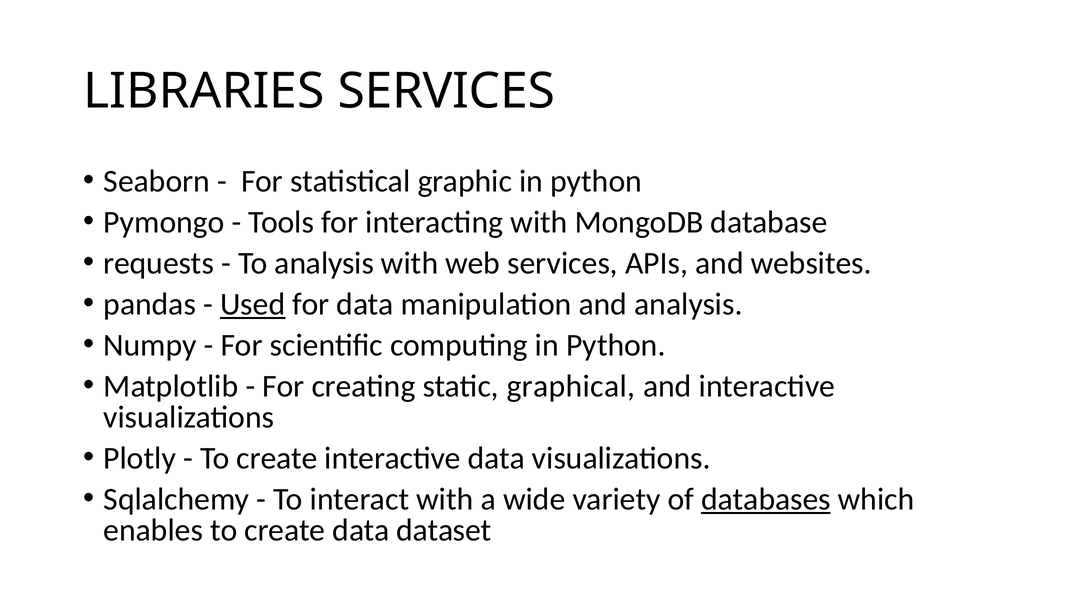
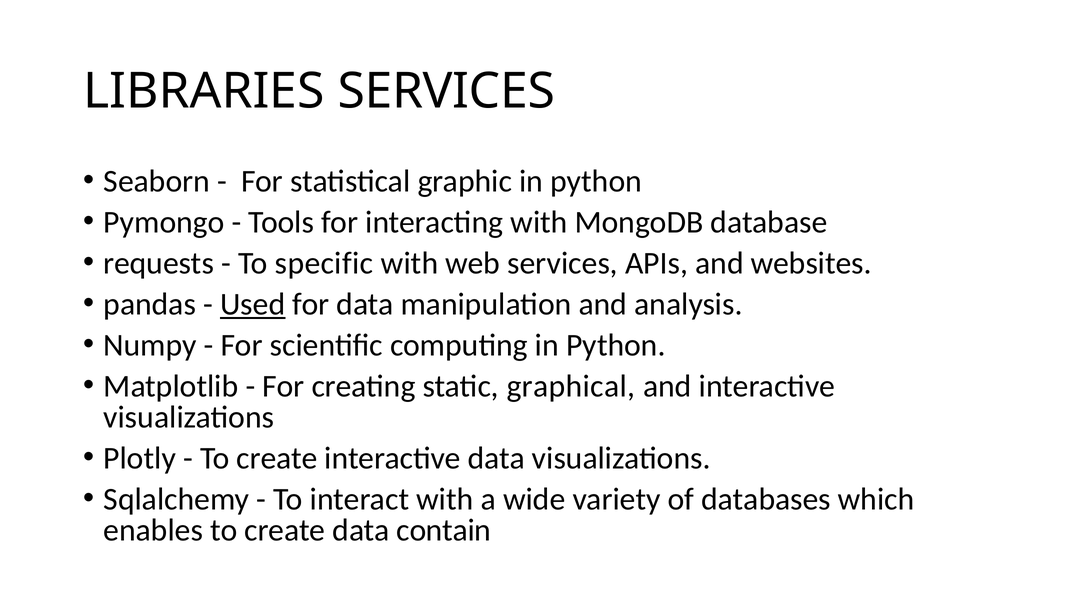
To analysis: analysis -> specific (324, 264)
databases underline: present -> none (766, 500)
dataset: dataset -> contain (444, 531)
